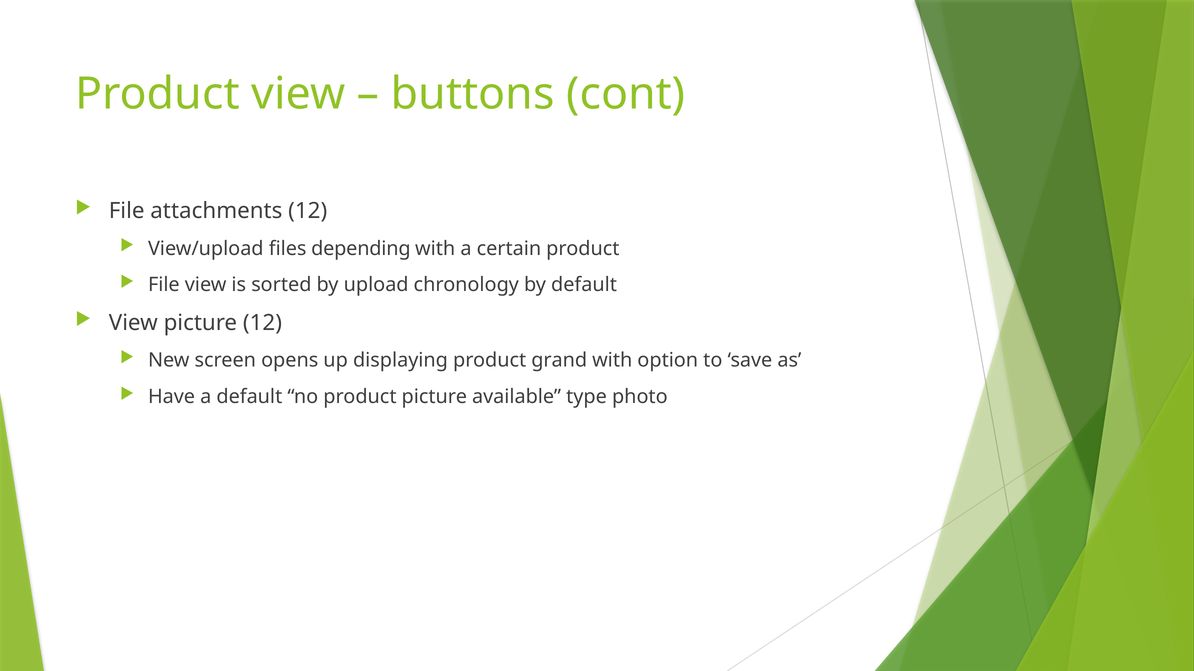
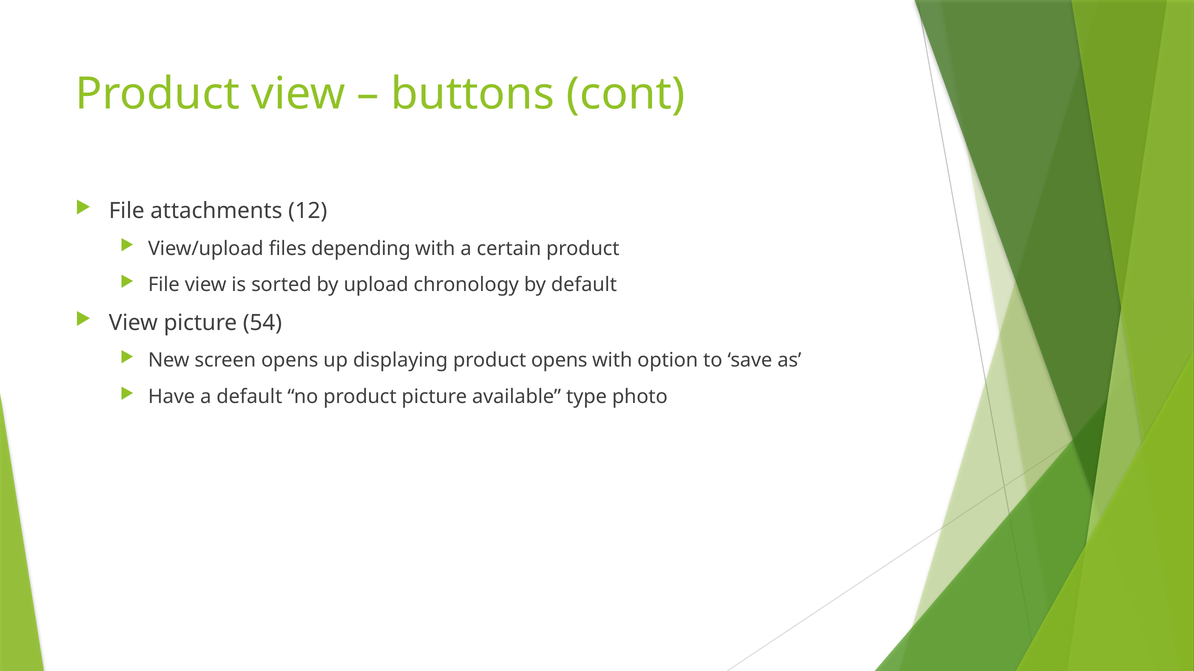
picture 12: 12 -> 54 (262, 323)
product grand: grand -> opens (559, 361)
